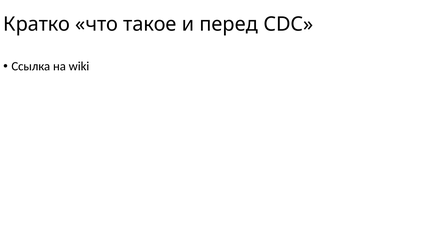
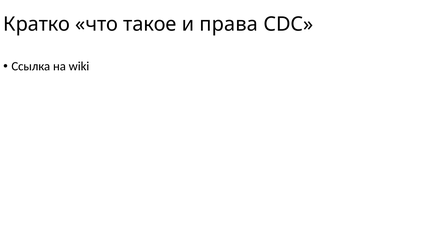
перед: перед -> права (229, 24)
